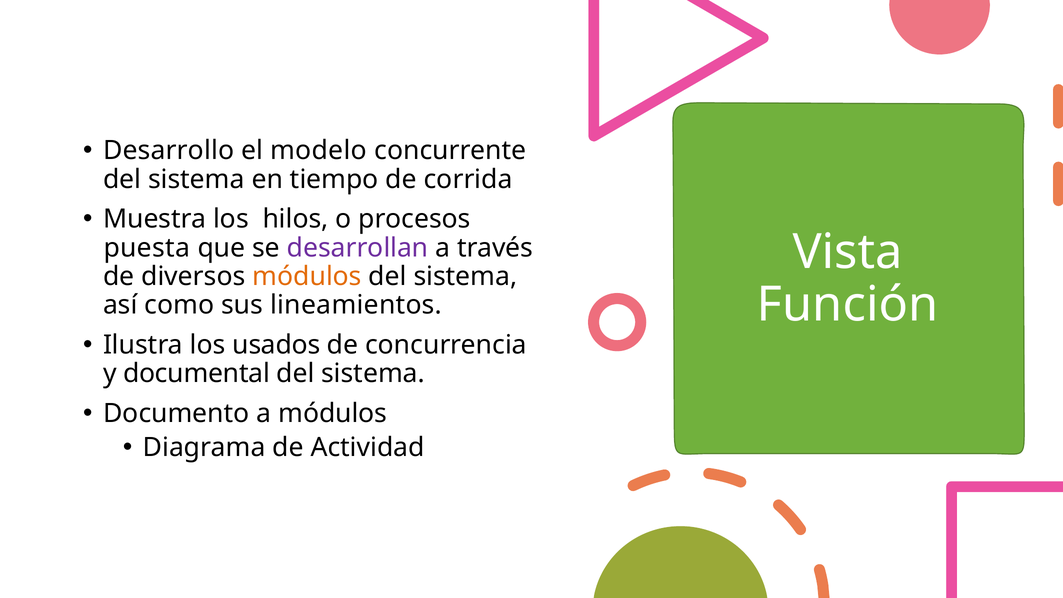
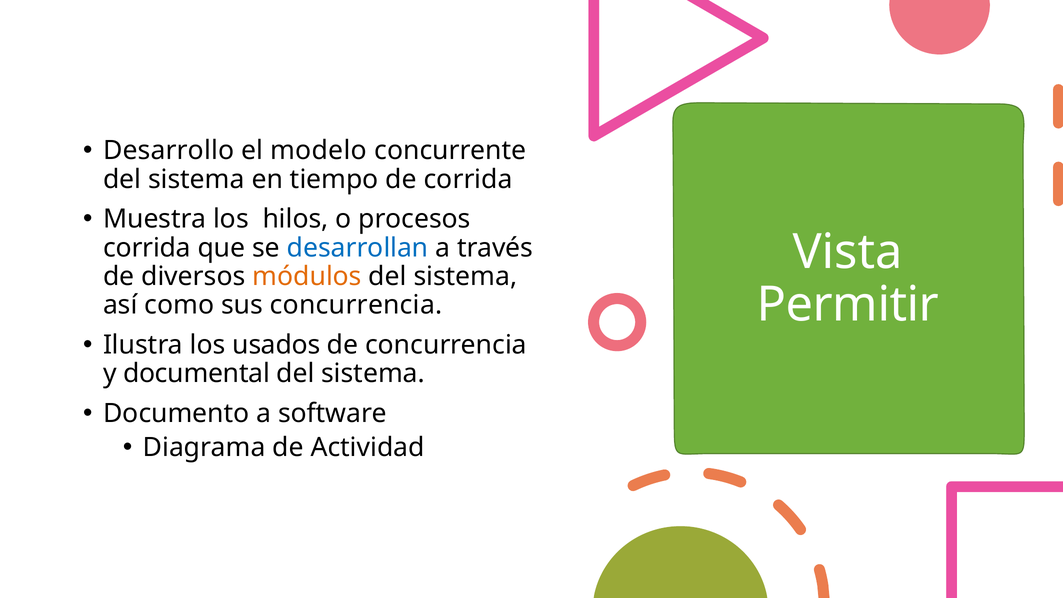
puesta: puesta -> corrida (147, 248)
desarrollan colour: purple -> blue (358, 248)
Función: Función -> Permitir (848, 305)
sus lineamientos: lineamientos -> concurrencia (356, 305)
a módulos: módulos -> software (333, 413)
